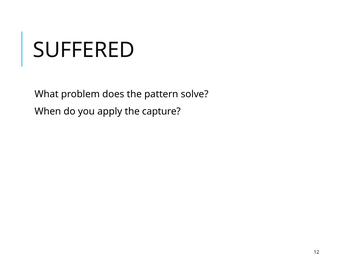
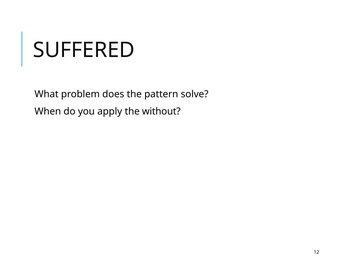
capture: capture -> without (161, 111)
